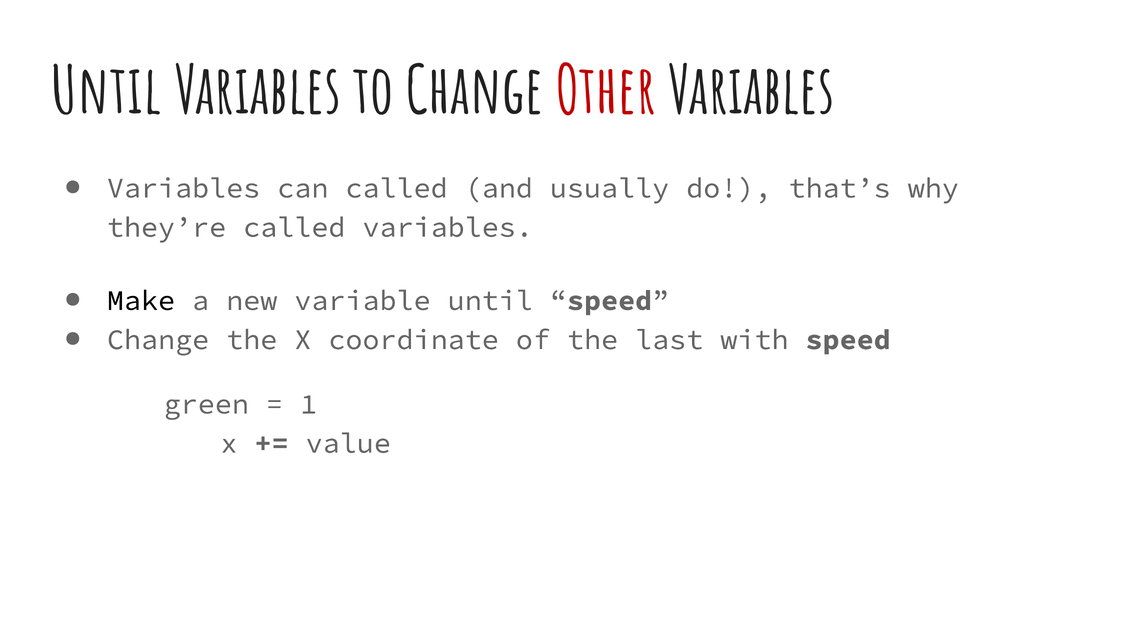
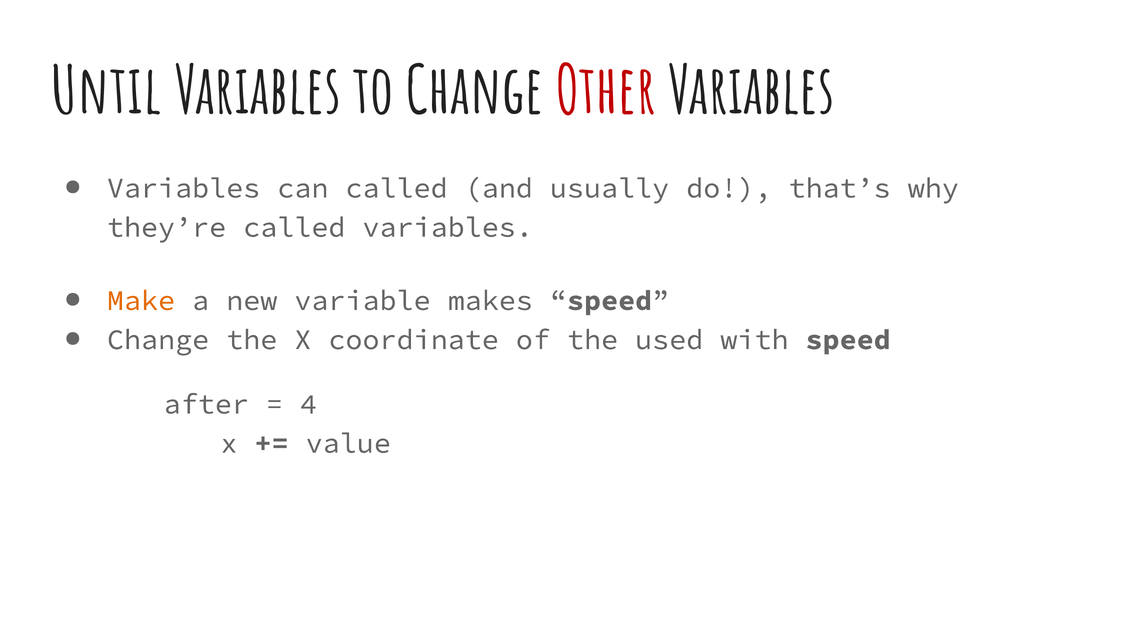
Make colour: black -> orange (141, 301)
variable until: until -> makes (490, 301)
last: last -> used (669, 340)
green: green -> after (206, 404)
1: 1 -> 4 (309, 404)
